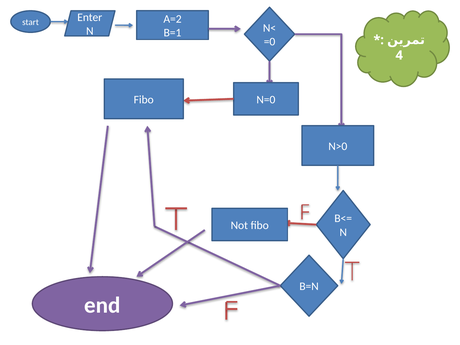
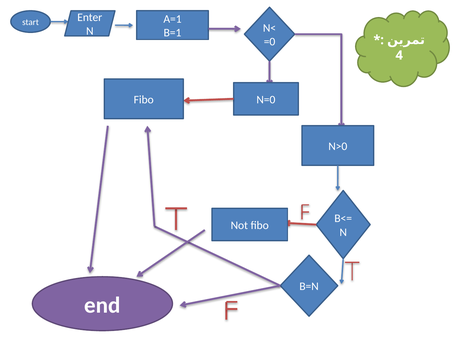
A=2: A=2 -> A=1 (173, 19)
